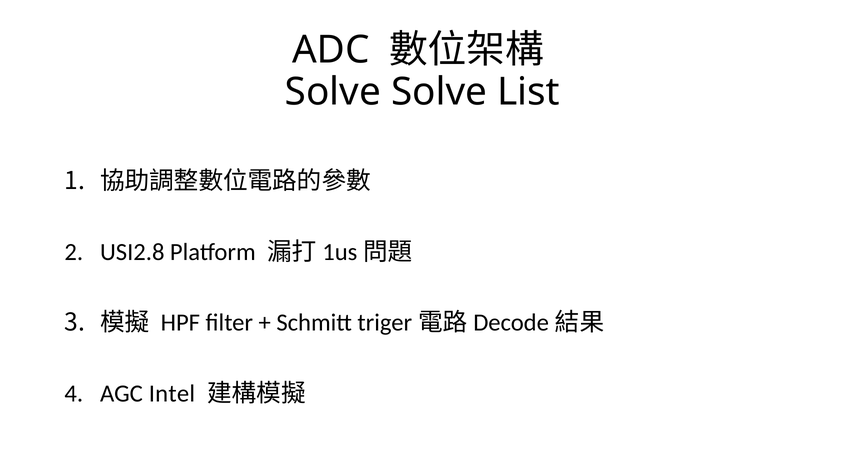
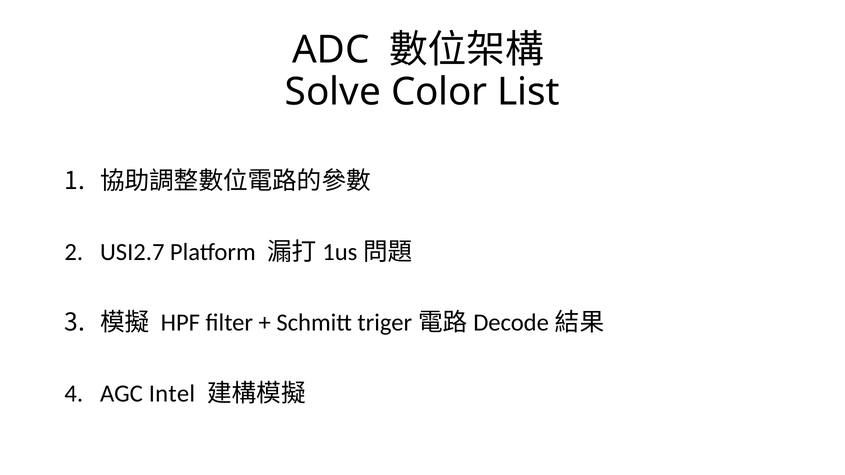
Solve Solve: Solve -> Color (439, 92)
USI2.8: USI2.8 -> USI2.7 (132, 252)
